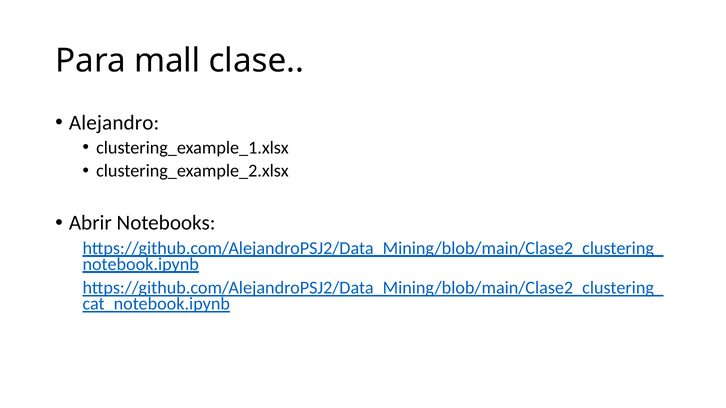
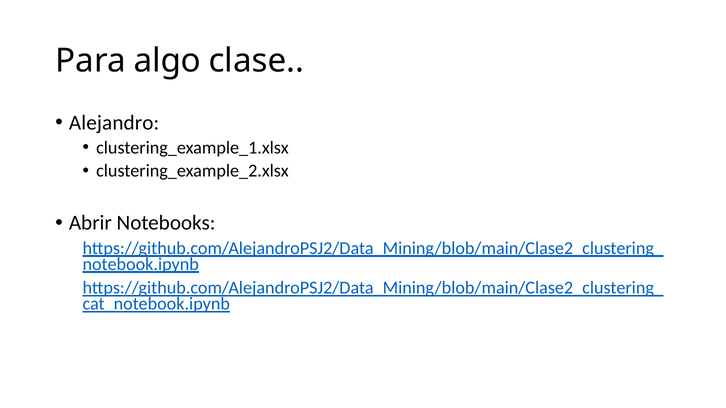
mall: mall -> algo (167, 61)
